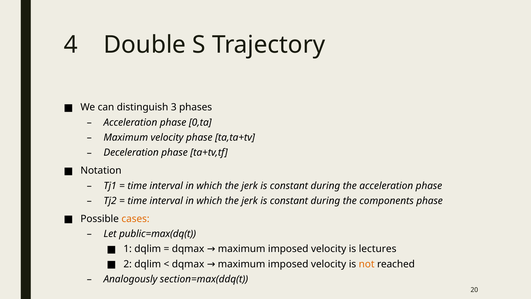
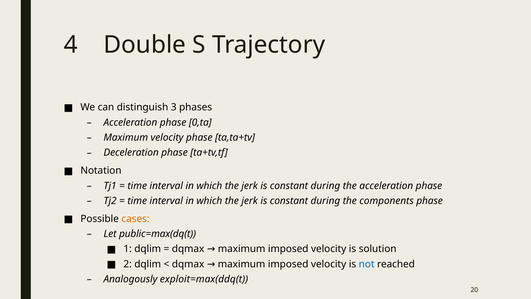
lectures: lectures -> solution (378, 249)
not colour: orange -> blue (367, 264)
section=max(ddq(t: section=max(ddq(t -> exploit=max(ddq(t (204, 279)
